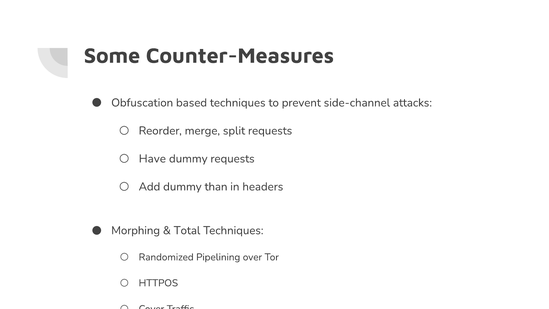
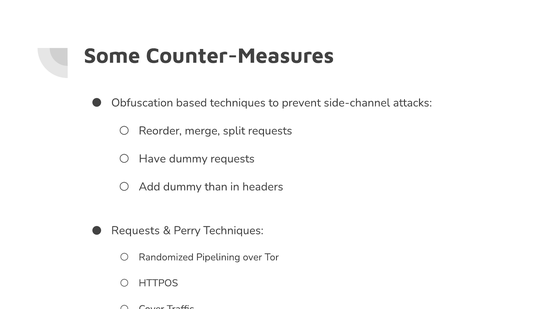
Morphing: Morphing -> Requests (136, 230)
Total: Total -> Perry (187, 230)
